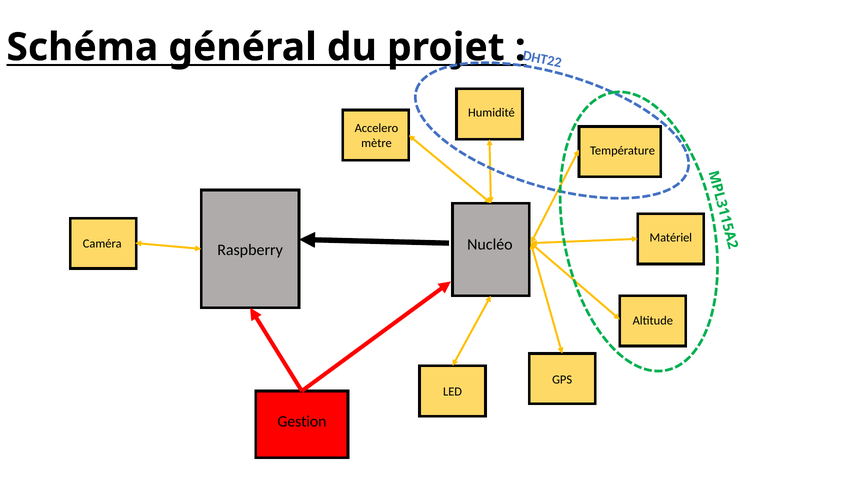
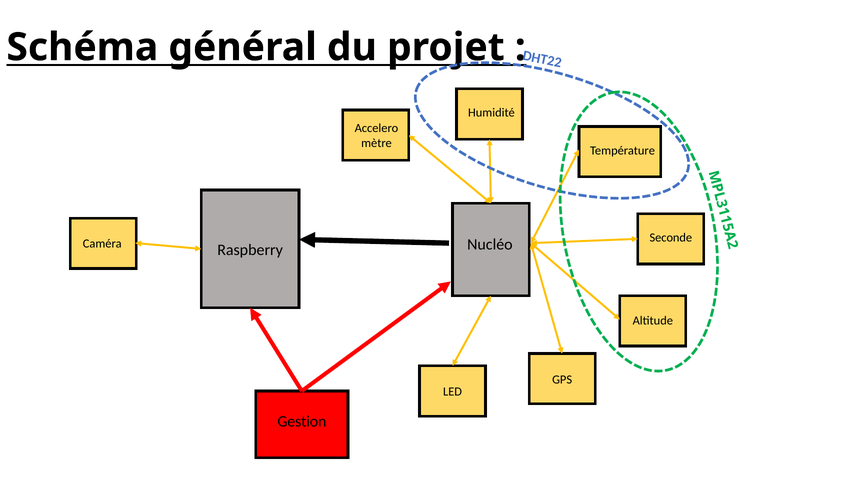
Matériel: Matériel -> Seconde (671, 238)
